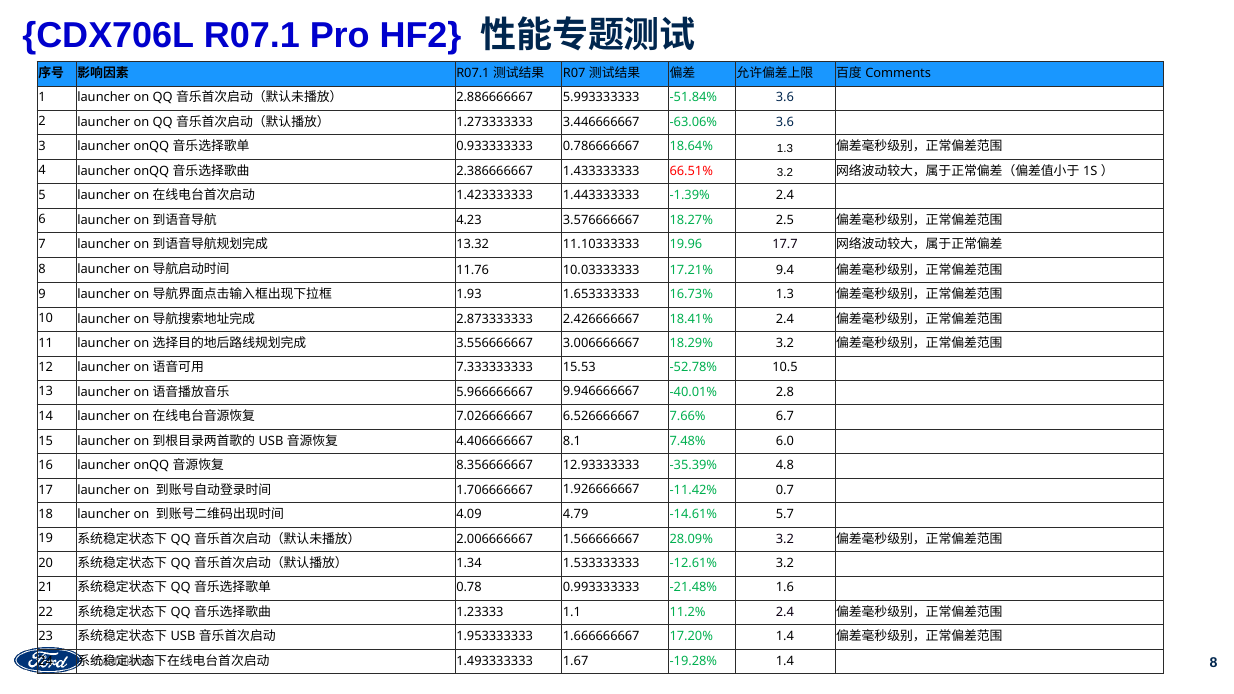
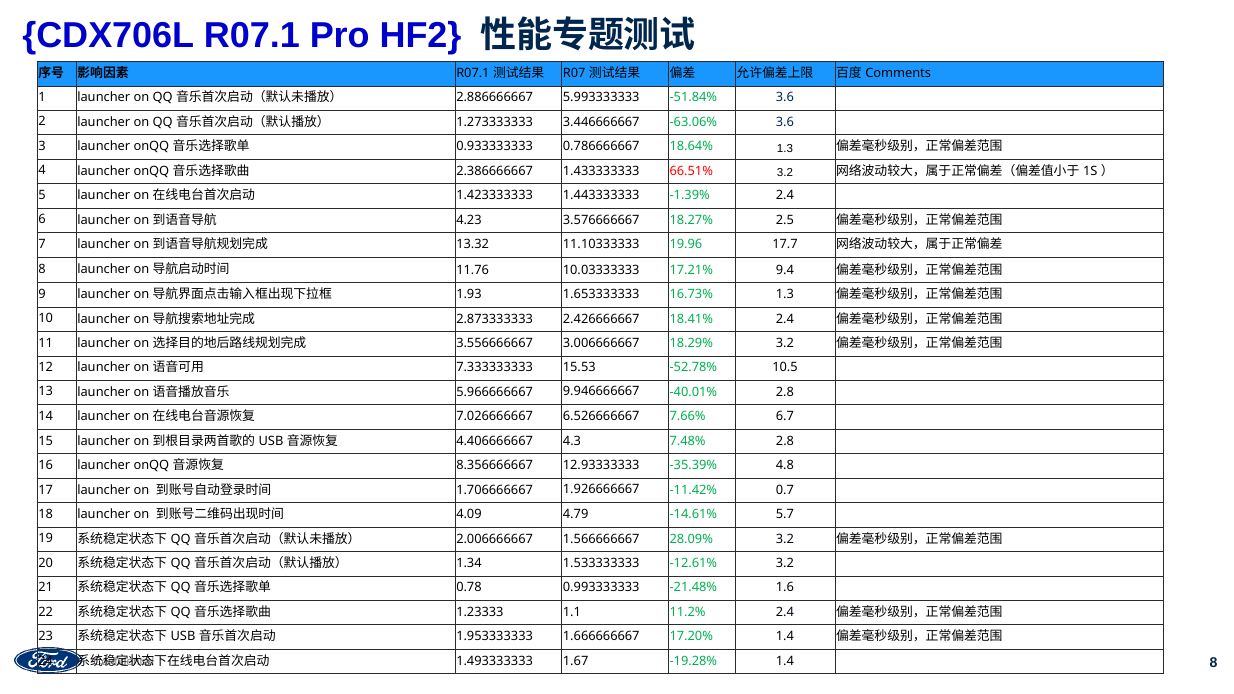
8.1: 8.1 -> 4.3 (572, 441)
7.48% 6.0: 6.0 -> 2.8 (785, 441)
